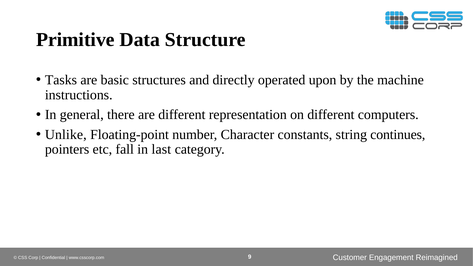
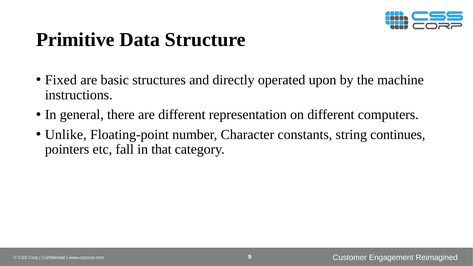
Tasks: Tasks -> Fixed (61, 80)
last: last -> that (161, 149)
